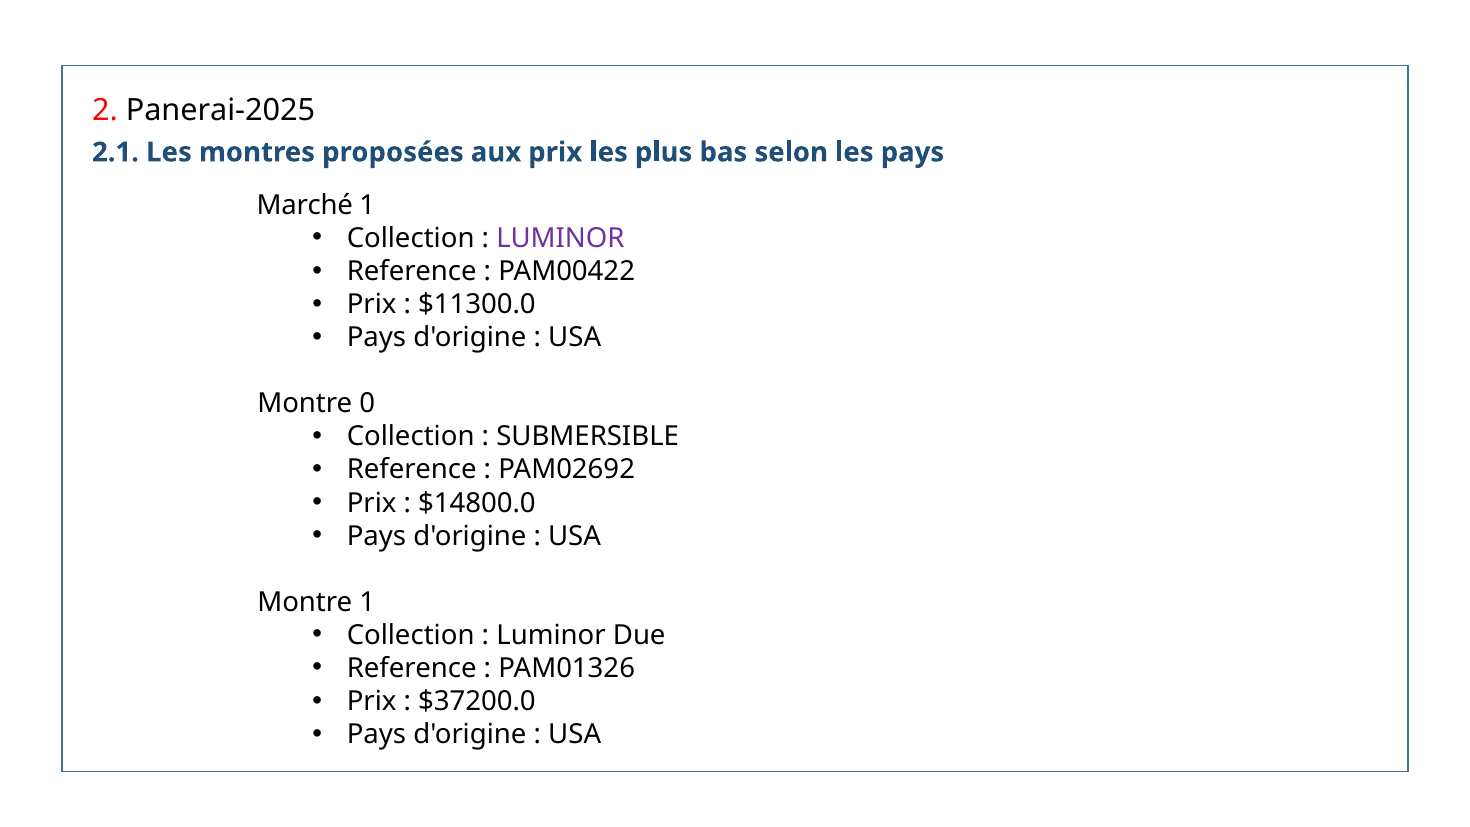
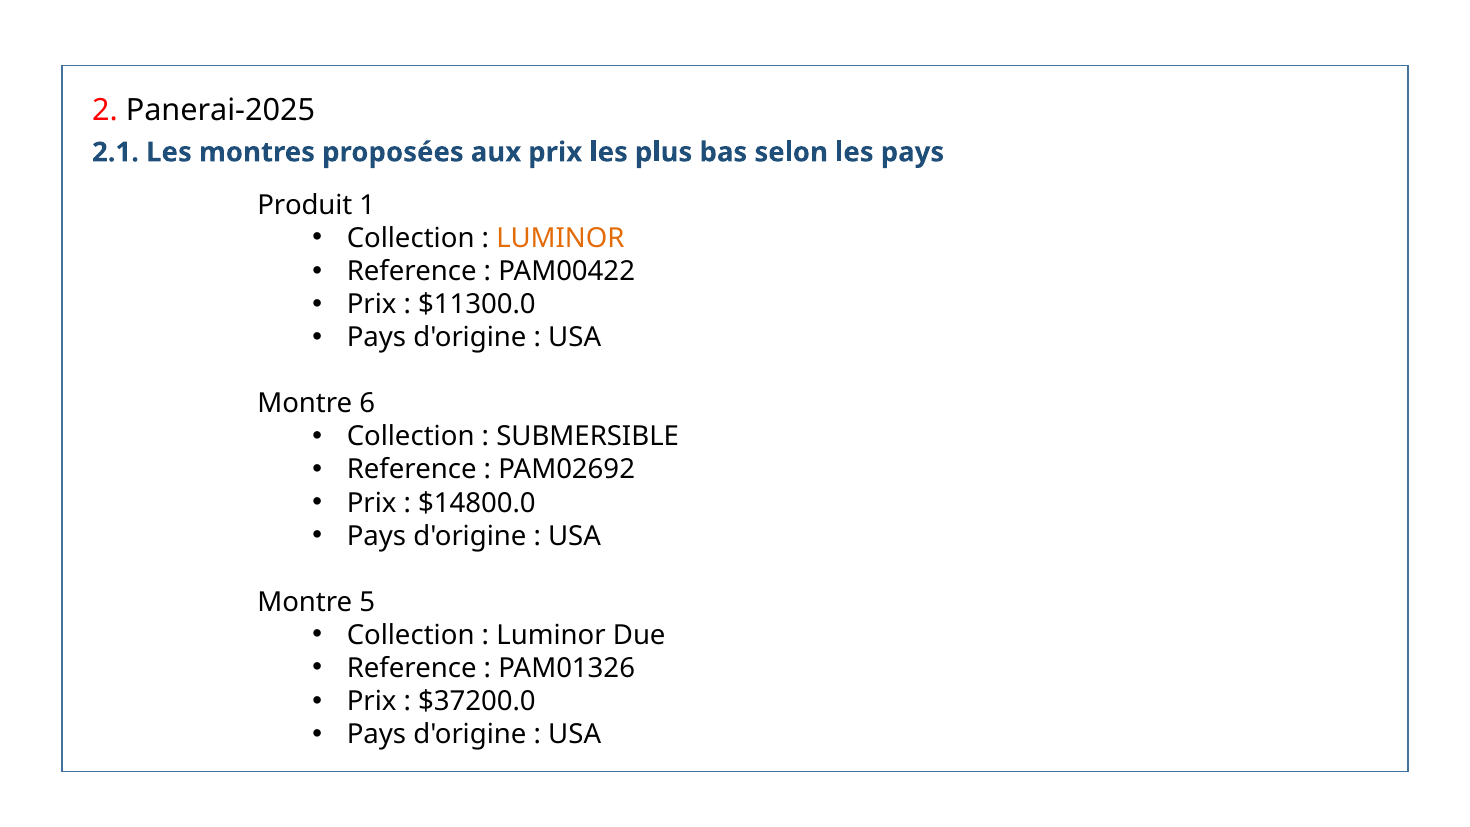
Marché: Marché -> Produit (305, 205)
LUMINOR colour: purple -> orange (560, 238)
0: 0 -> 6 (367, 404)
Montre 1: 1 -> 5 (367, 602)
